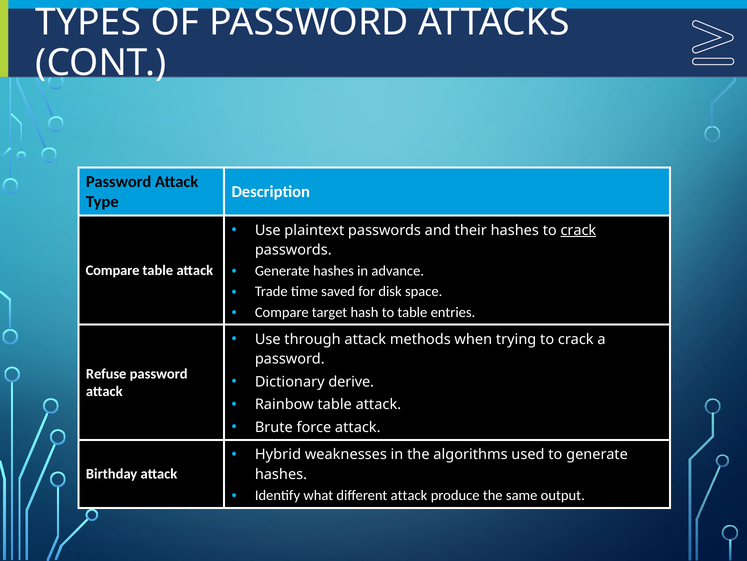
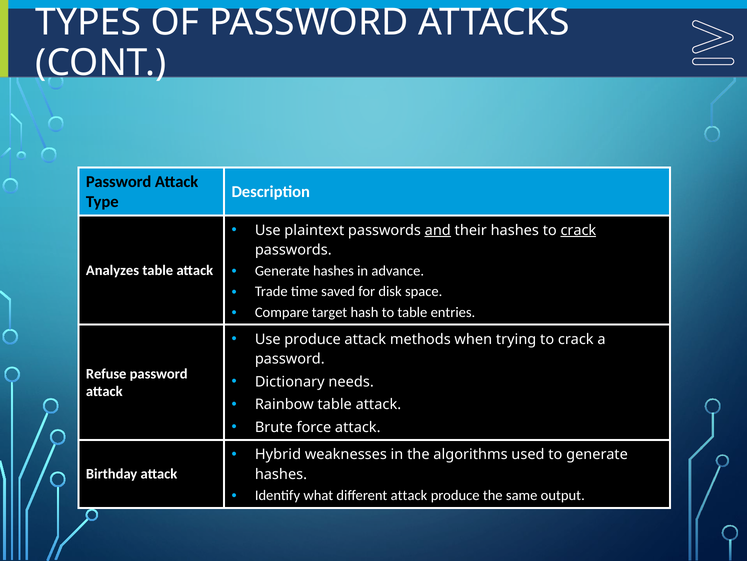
and underline: none -> present (438, 230)
Compare: Compare -> Analyzes (113, 270)
Use through: through -> produce (313, 339)
derive: derive -> needs (351, 381)
